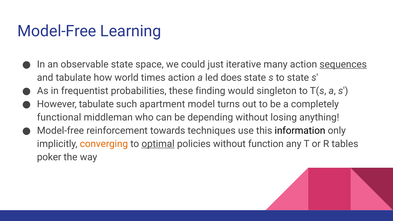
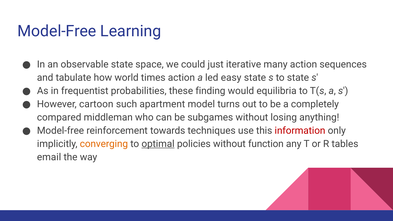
sequences underline: present -> none (343, 64)
does: does -> easy (231, 78)
singleton: singleton -> equilibria (277, 91)
However tabulate: tabulate -> cartoon (96, 104)
functional: functional -> compared (59, 117)
depending: depending -> subgames (210, 117)
information colour: black -> red (300, 131)
poker: poker -> email (49, 157)
